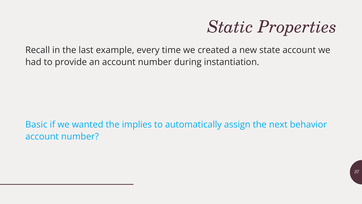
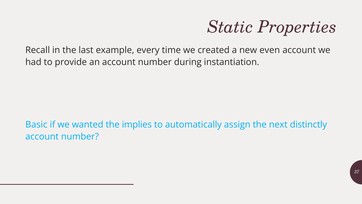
state: state -> even (270, 50)
behavior: behavior -> distinctly (308, 124)
